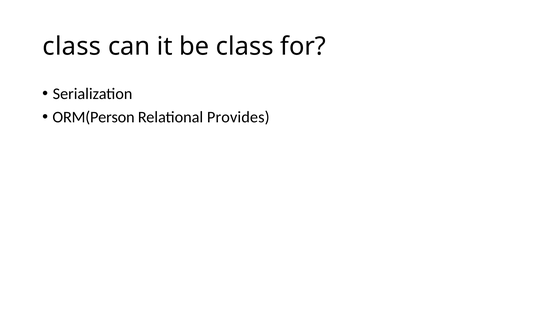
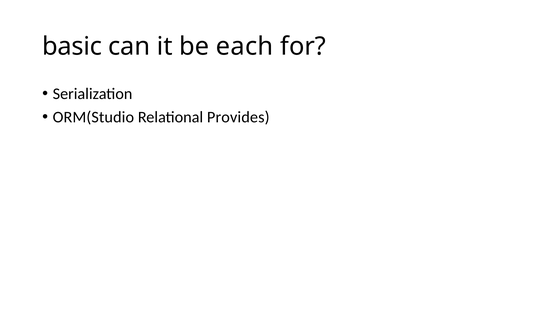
class: class -> basic (72, 47)
be class: class -> each (245, 47)
ORM(Person: ORM(Person -> ORM(Studio (93, 117)
